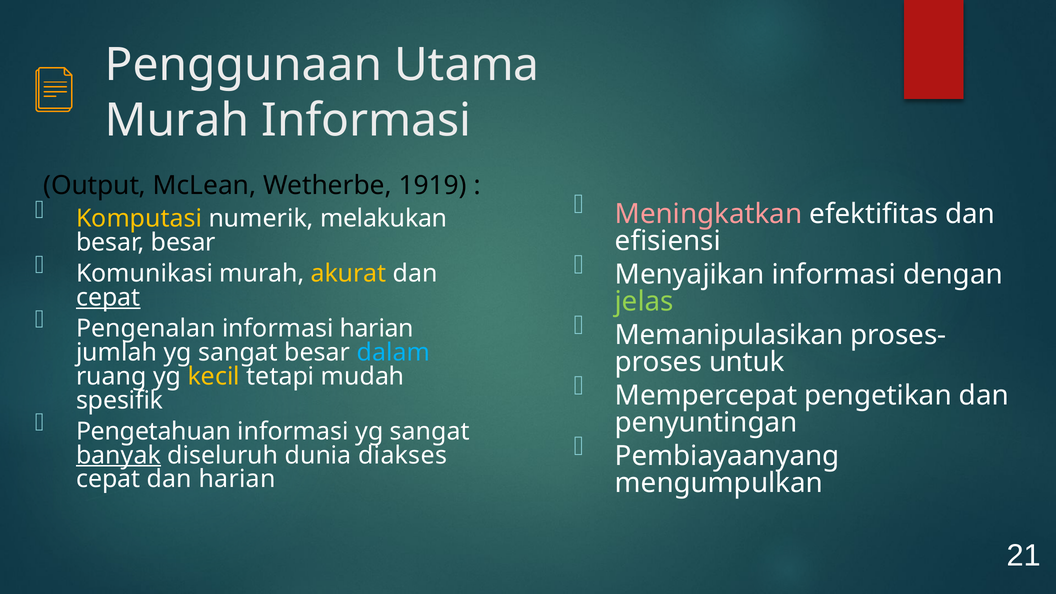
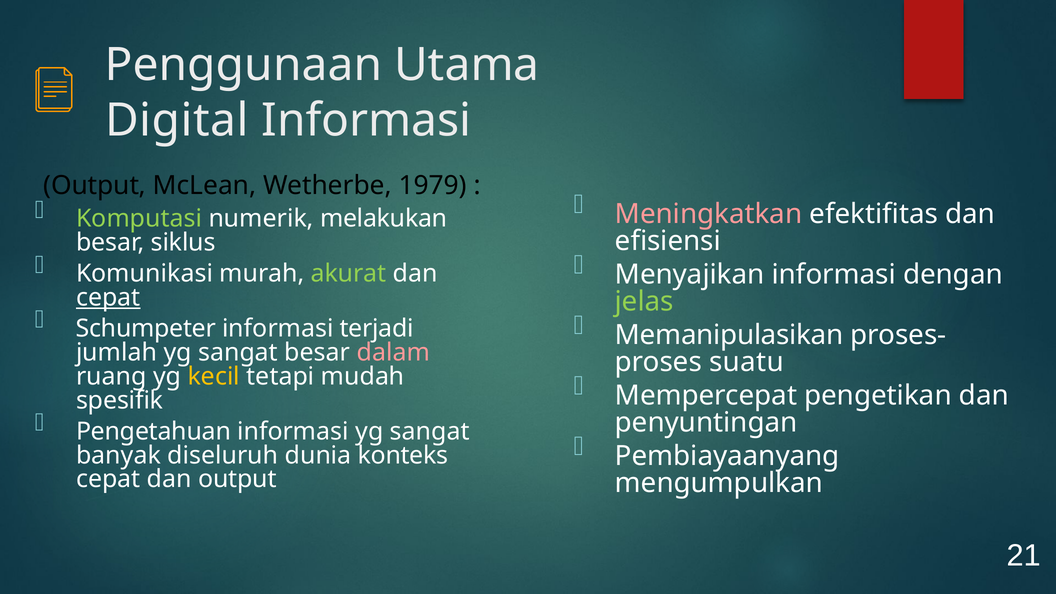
Murah: Murah -> Digital (177, 120)
1919: 1919 -> 1979 (433, 185)
Komputasi colour: yellow -> light green (139, 219)
besar besar: besar -> siklus (183, 243)
akurat colour: yellow -> light green (349, 274)
Pengenalan: Pengenalan -> Schumpeter (146, 329)
informasi harian: harian -> terjadi (377, 329)
dalam colour: light blue -> pink (393, 352)
untuk: untuk -> suatu (747, 362)
banyak underline: present -> none (118, 455)
diakses: diakses -> konteks (403, 455)
dan harian: harian -> output (237, 479)
